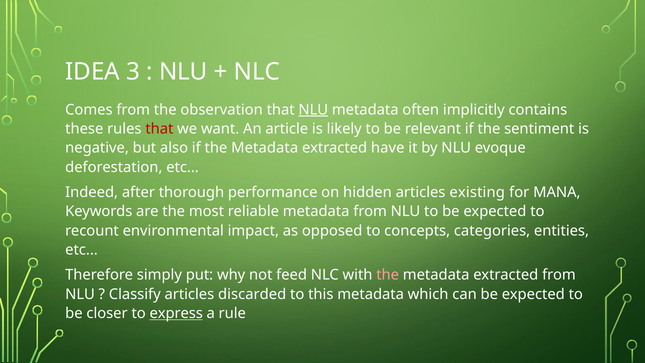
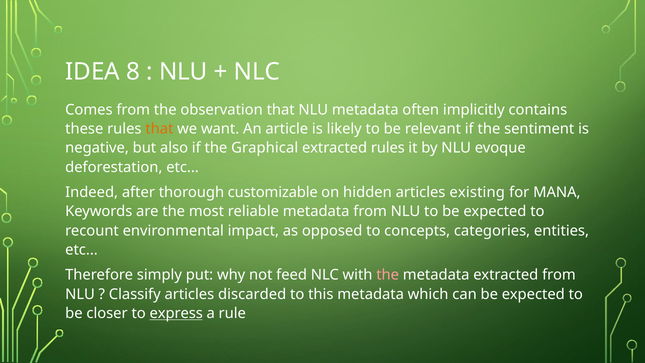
3: 3 -> 8 (133, 72)
NLU underline: present -> none (313, 110)
that colour: red -> orange (159, 129)
if the Metadata: Metadata -> Graphical (265, 148)
extracted have: have -> rules (388, 148)
performance: performance -> customizable (273, 192)
